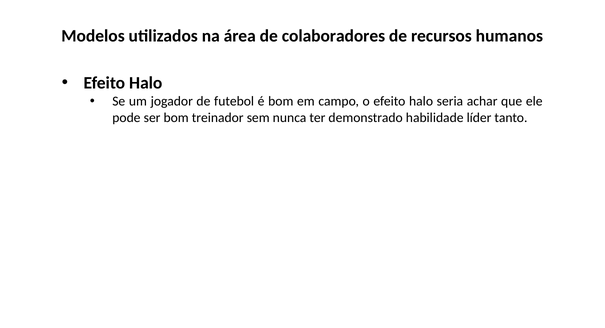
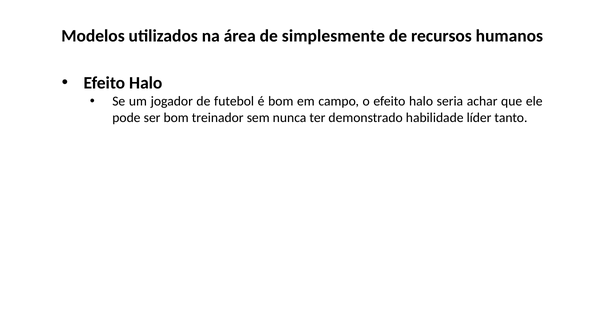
colaboradores: colaboradores -> simplesmente (333, 36)
